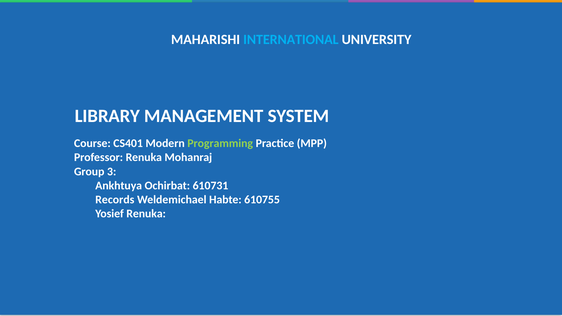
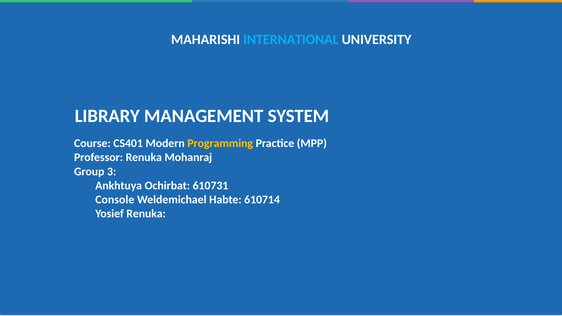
Programming colour: light green -> yellow (220, 143)
Records: Records -> Console (115, 200)
610755: 610755 -> 610714 (262, 200)
